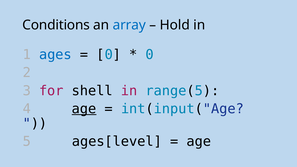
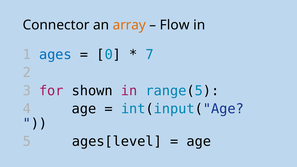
Conditions: Conditions -> Connector (56, 25)
array colour: blue -> orange (129, 25)
Hold: Hold -> Flow (175, 25)
0: 0 -> 7 (150, 55)
shell: shell -> shown (92, 91)
age underline: present -> none (84, 109)
